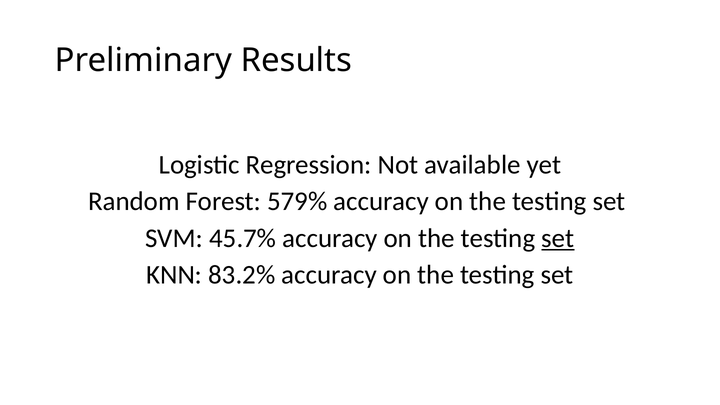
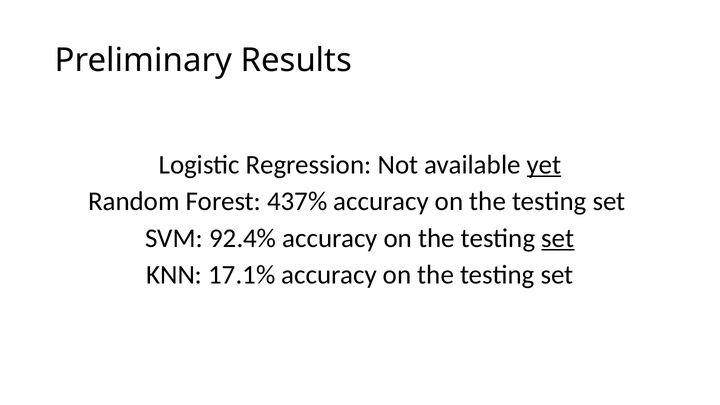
yet underline: none -> present (544, 165)
579%: 579% -> 437% (297, 201)
45.7%: 45.7% -> 92.4% (243, 238)
83.2%: 83.2% -> 17.1% (242, 275)
